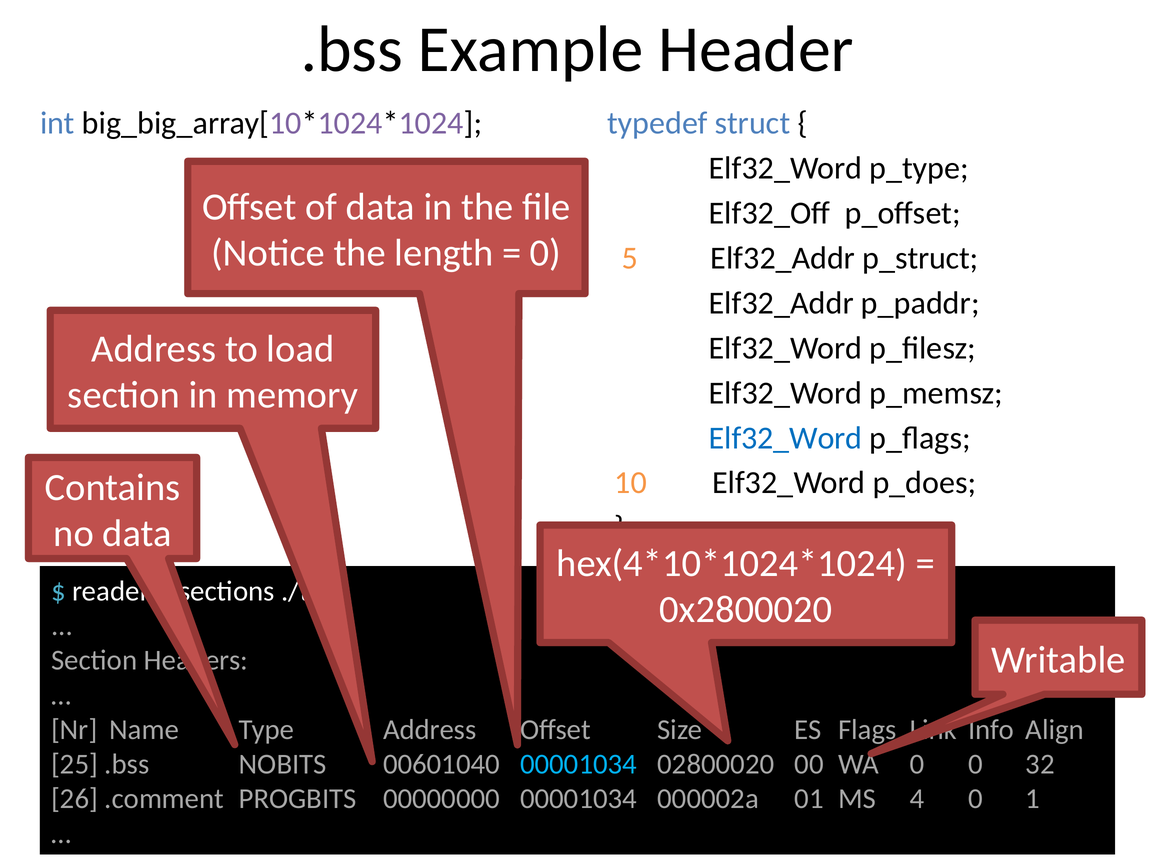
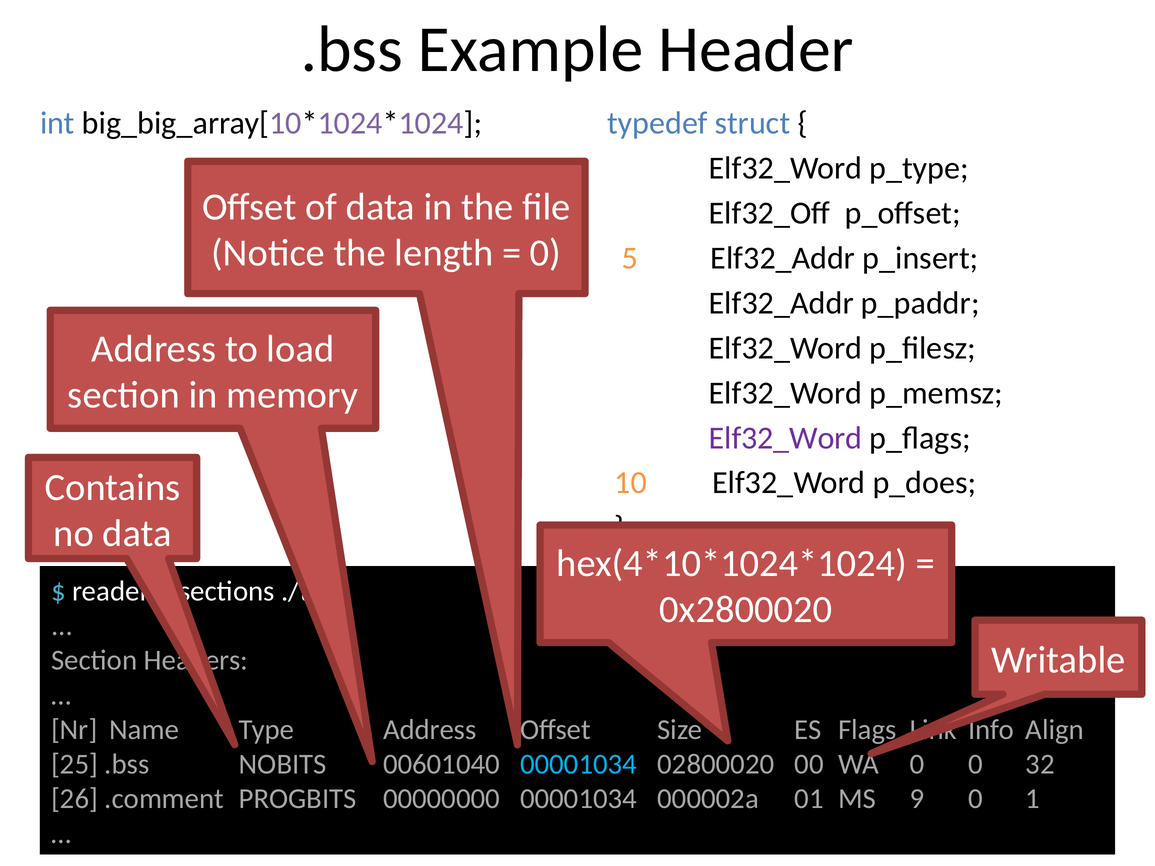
p_struct: p_struct -> p_insert (920, 258)
Elf32_Word colour: blue -> purple (785, 438)
4: 4 -> 9 (917, 799)
